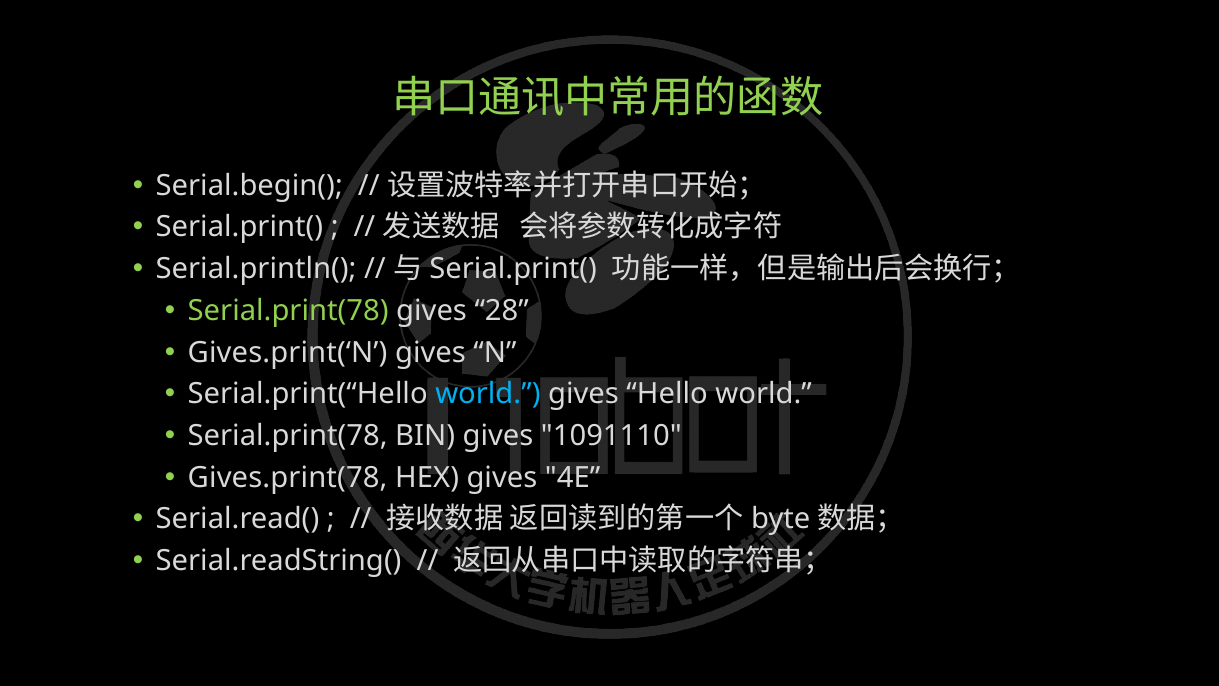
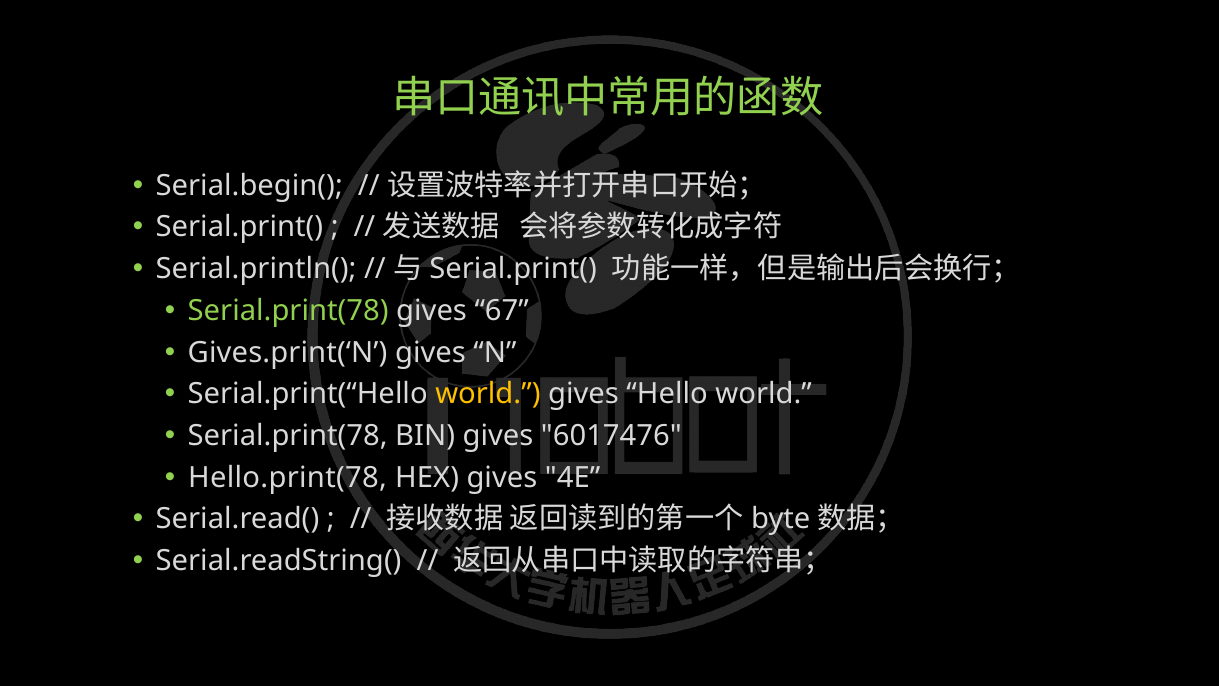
28: 28 -> 67 (502, 311)
world colour: light blue -> yellow (488, 394)
1091110: 1091110 -> 6017476 (611, 436)
Gives.print(78: Gives.print(78 -> Hello.print(78 (288, 477)
